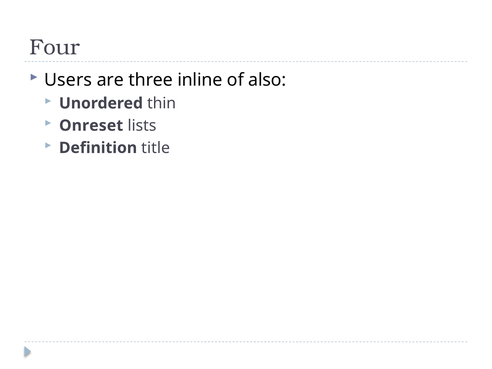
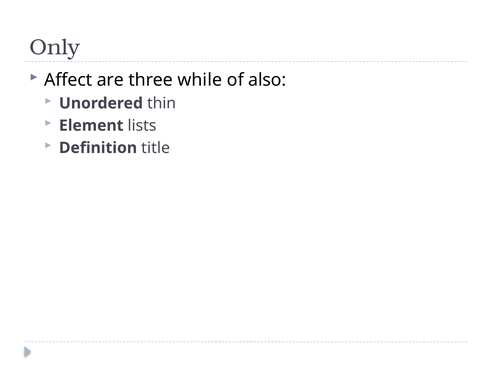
Four: Four -> Only (55, 47)
Users: Users -> Affect (68, 80)
inline: inline -> while (200, 80)
Onreset: Onreset -> Element (91, 126)
